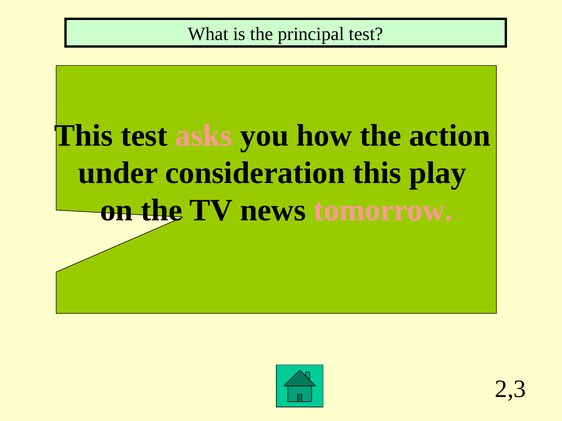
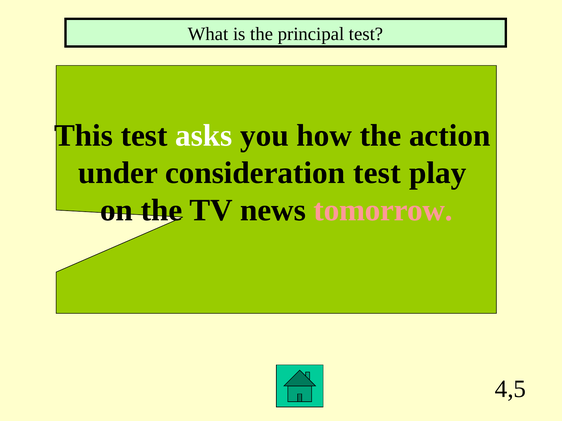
asks colour: pink -> white (204, 136)
consideration this: this -> test (377, 173)
2,3: 2,3 -> 4,5 (510, 390)
